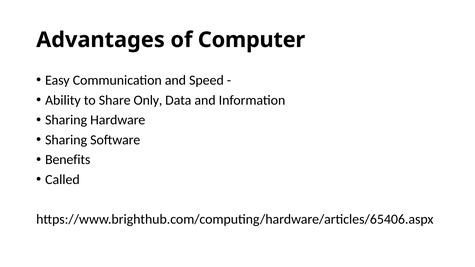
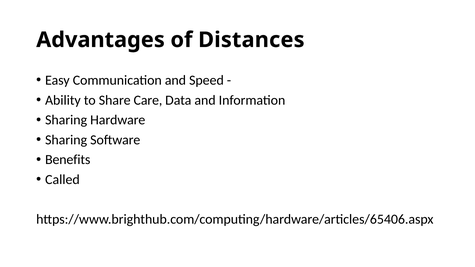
Computer: Computer -> Distances (251, 40)
Only: Only -> Care (148, 100)
